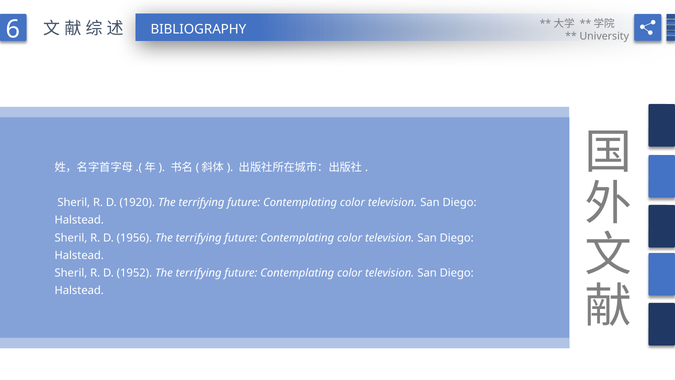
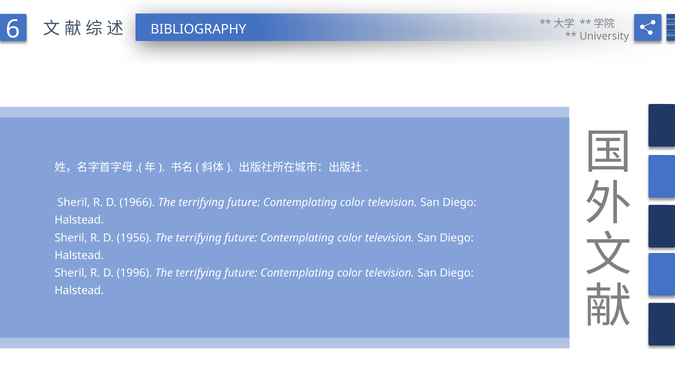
1920: 1920 -> 1966 (137, 203)
1952: 1952 -> 1996 (134, 273)
